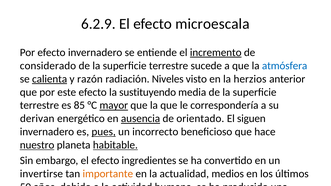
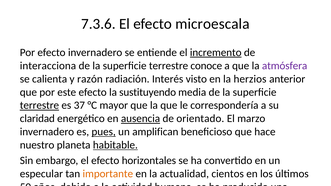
6.2.9: 6.2.9 -> 7.3.6 (98, 24)
considerado: considerado -> interacciona (48, 66)
terrestre sucede: sucede -> conoce (206, 66)
atmósfera colour: blue -> purple (285, 66)
calienta underline: present -> none (50, 79)
Niveles: Niveles -> Interés (168, 79)
terrestre underline: none -> present (39, 105)
85: 85 -> 37 (79, 105)
mayor underline: present -> none (114, 105)
derivan: derivan -> claridad (37, 119)
siguen: siguen -> marzo (251, 119)
incorrecto: incorrecto -> amplifican (155, 132)
nuestro underline: present -> none (37, 145)
ingredientes: ingredientes -> horizontales (149, 161)
invertirse: invertirse -> especular (41, 174)
medios: medios -> cientos (228, 174)
